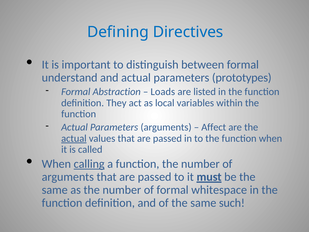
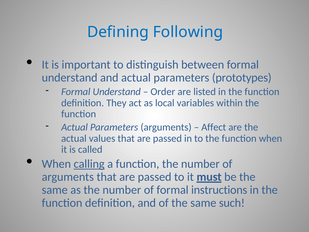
Directives: Directives -> Following (188, 32)
Abstraction: Abstraction -> Understand (117, 92)
Loads: Loads -> Order (163, 92)
actual underline: present -> none (74, 138)
whitespace: whitespace -> instructions (219, 190)
